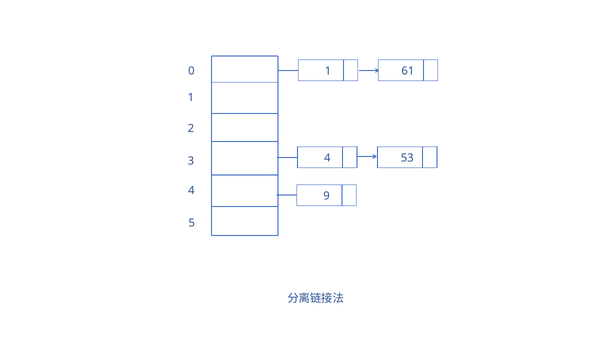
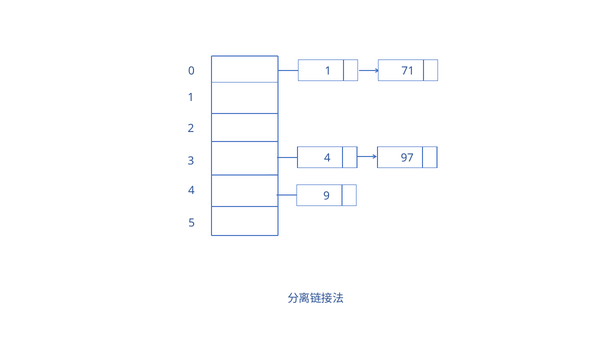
61: 61 -> 71 (408, 71)
53: 53 -> 97 (407, 158)
